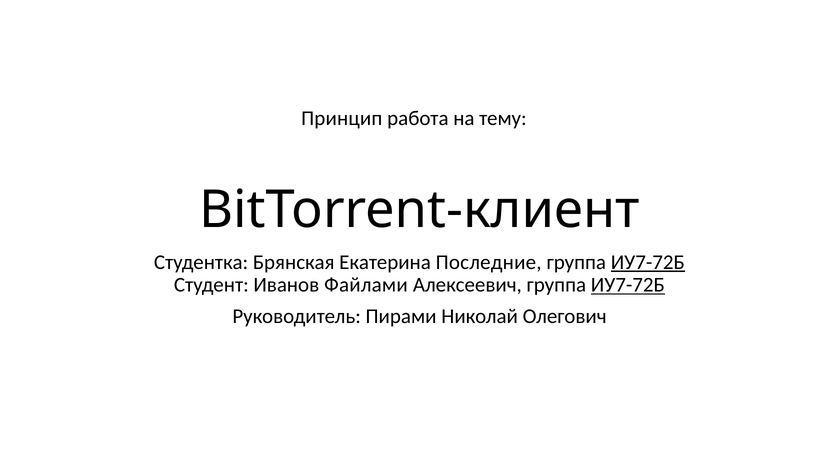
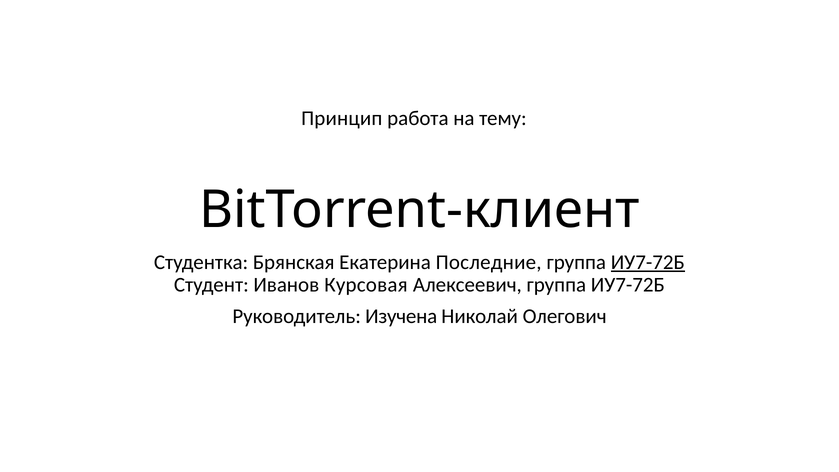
Файлами: Файлами -> Курсовая (366, 285)
ИУ7-72Б underline: present -> none (628, 285)
Пирами: Пирами -> Изучена (401, 316)
